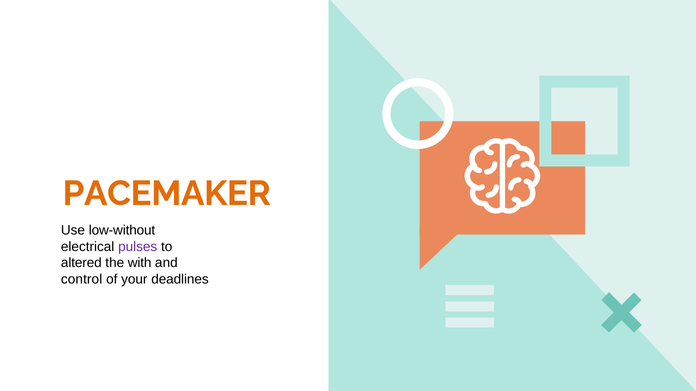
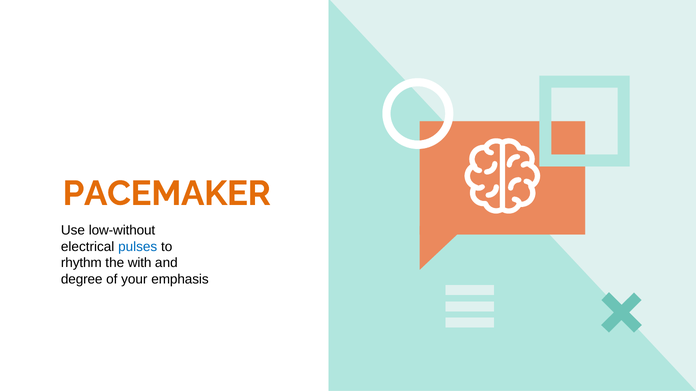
pulses colour: purple -> blue (138, 247)
altered: altered -> rhythm (81, 263)
control: control -> degree (82, 279)
deadlines: deadlines -> emphasis (180, 279)
